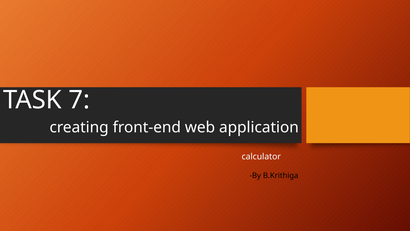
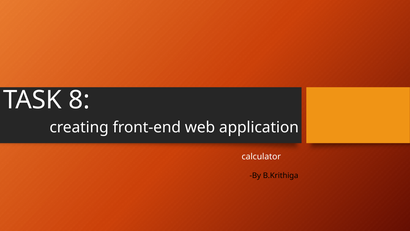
7: 7 -> 8 (79, 100)
